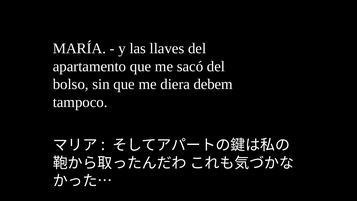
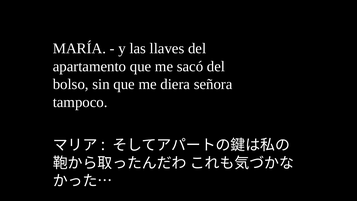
debem: debem -> señora (213, 84)
